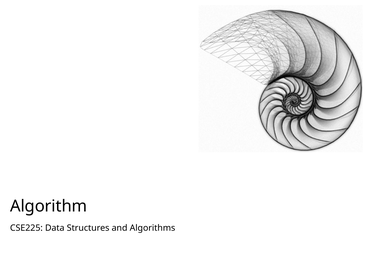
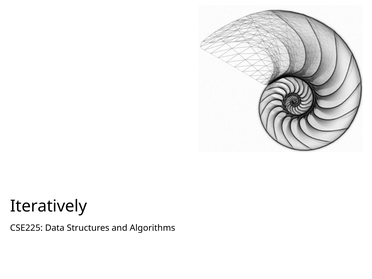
Algorithm: Algorithm -> Iteratively (49, 206)
